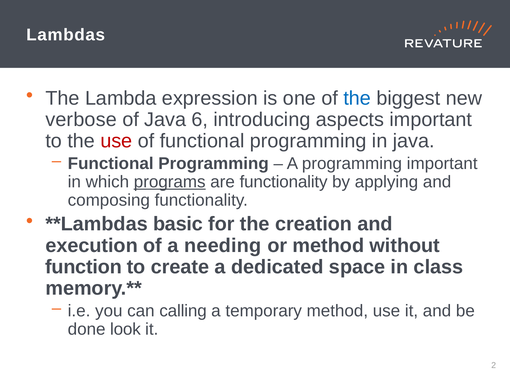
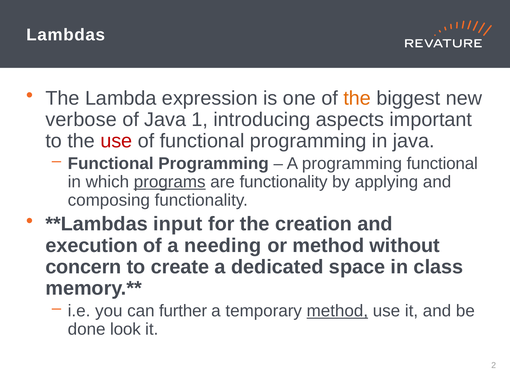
the colour: blue -> orange (357, 98)
6: 6 -> 1 (200, 120)
programming important: important -> functional (442, 164)
basic: basic -> input (178, 224)
function: function -> concern (83, 267)
calling: calling -> further (183, 311)
method underline: none -> present (337, 311)
